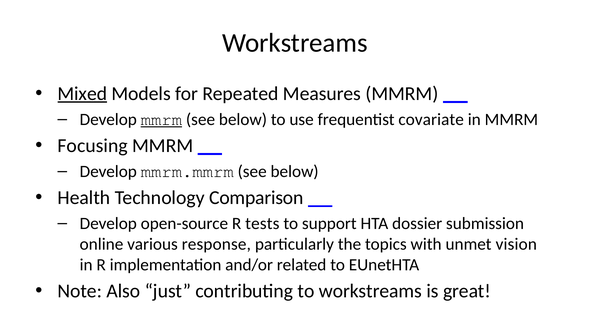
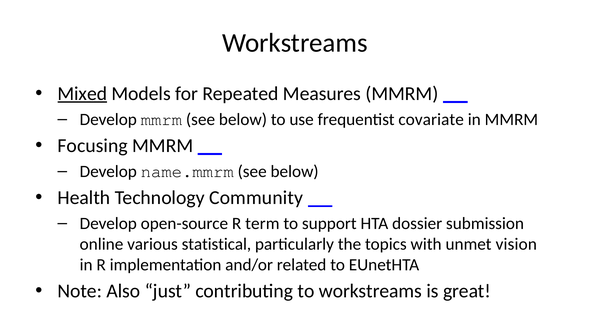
mmrm underline: present -> none (161, 119)
mmrm.mmrm: mmrm.mmrm -> name.mmrm (187, 171)
Comparison: Comparison -> Community (256, 198)
tests: tests -> term (262, 223)
response: response -> statistical (216, 244)
